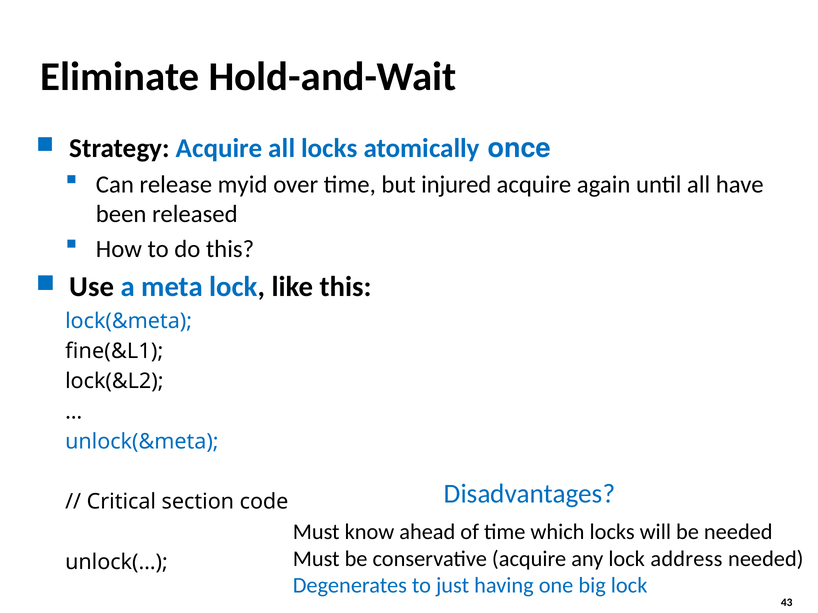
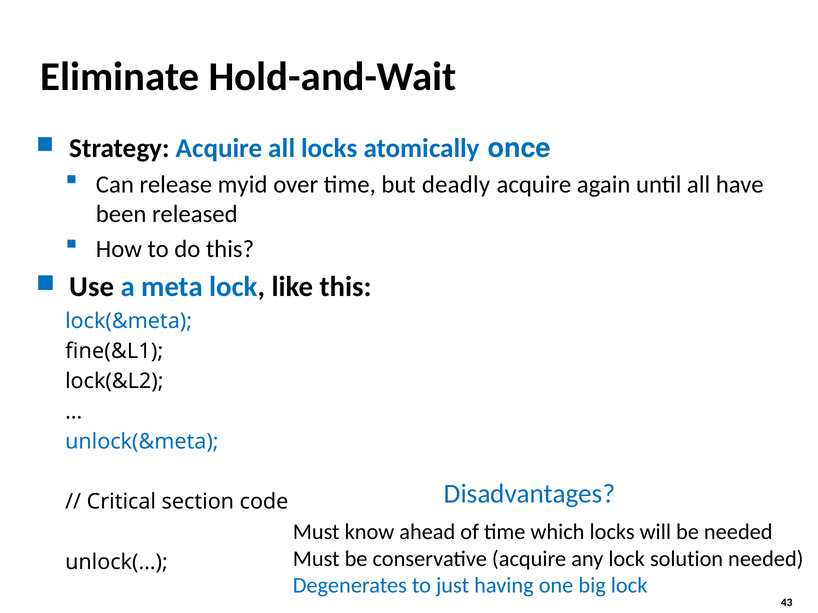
injured: injured -> deadly (456, 185)
address: address -> solution (687, 559)
